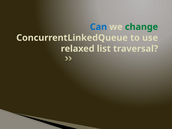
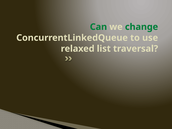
Can colour: blue -> green (98, 27)
